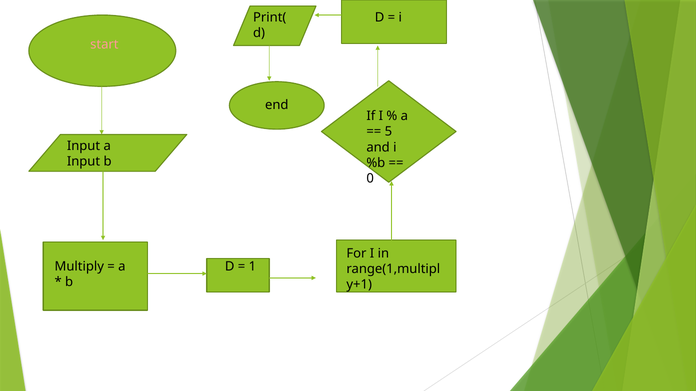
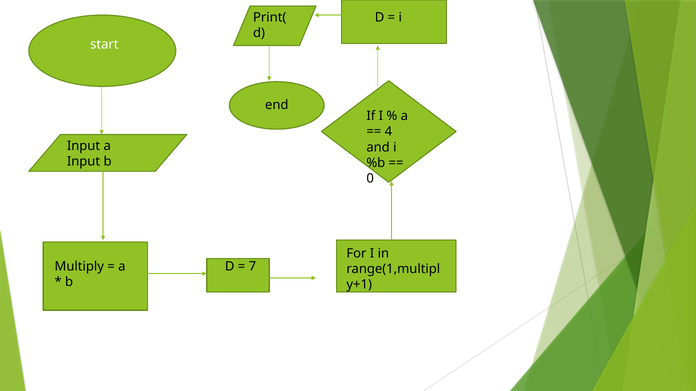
start colour: pink -> white (104, 44)
5: 5 -> 4 (388, 132)
1: 1 -> 7 (252, 267)
